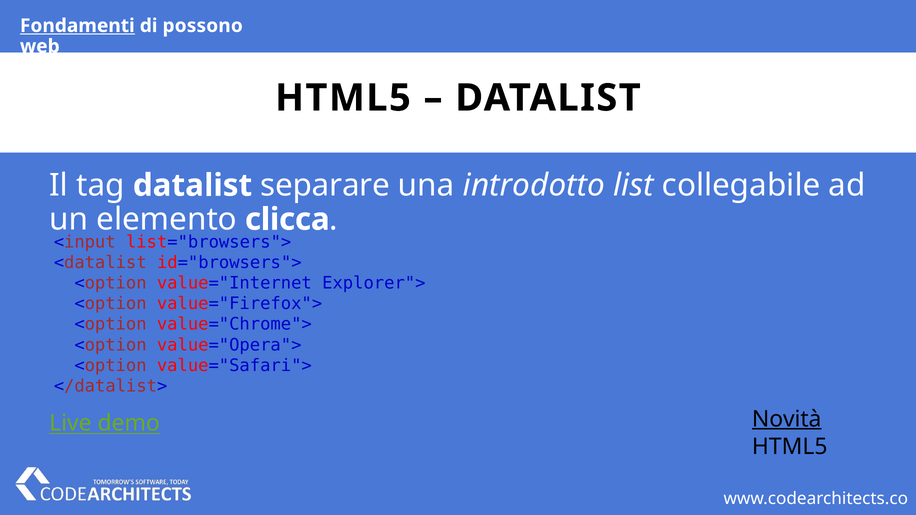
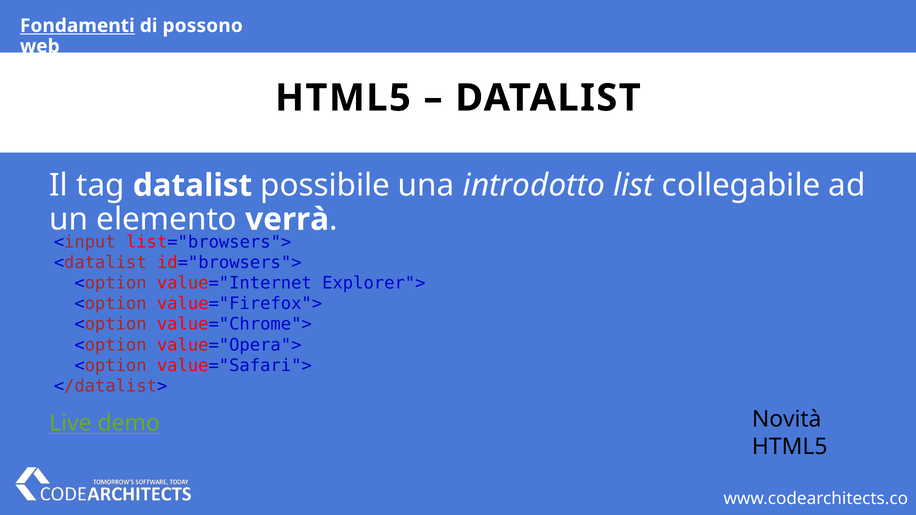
separare: separare -> possibile (325, 185)
clicca: clicca -> verrà (287, 219)
Novità underline: present -> none (787, 419)
